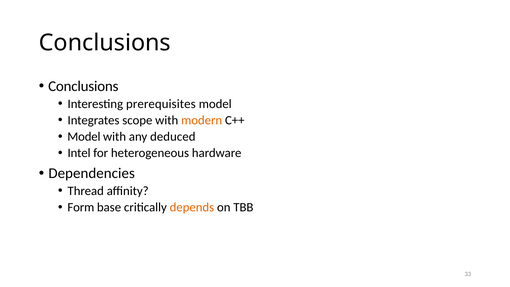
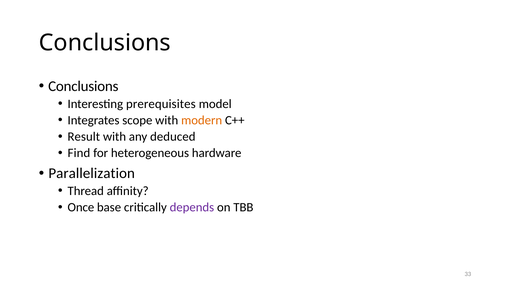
Model: Model -> Result (84, 137)
Intel: Intel -> Find (79, 153)
Dependencies: Dependencies -> Parallelization (92, 173)
Form: Form -> Once (81, 207)
depends colour: orange -> purple (192, 207)
